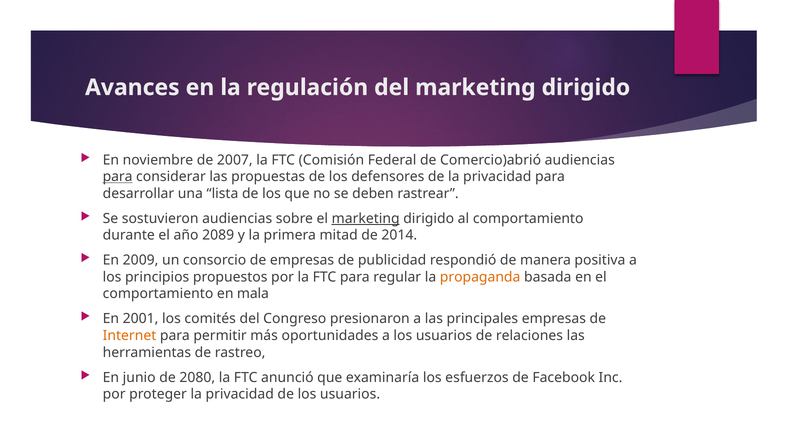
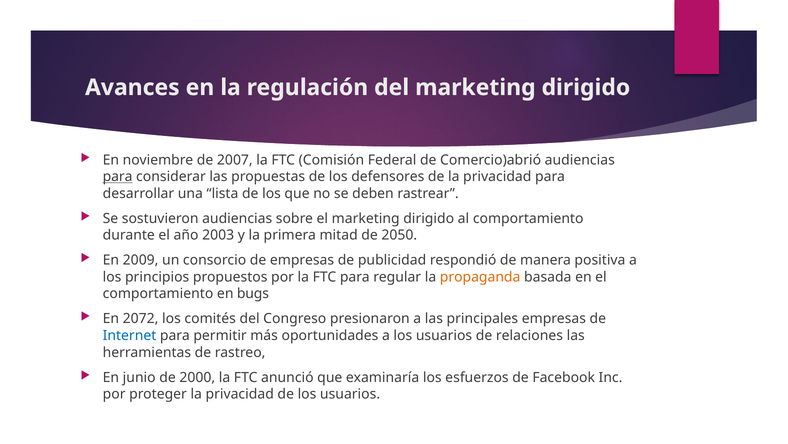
marketing underline: present -> none (366, 218)
2089: 2089 -> 2003 (218, 235)
2014: 2014 -> 2050 (399, 235)
mala: mala -> bugs (253, 293)
2001: 2001 -> 2072 (141, 318)
Internet colour: orange -> blue (130, 335)
2080: 2080 -> 2000 (197, 377)
